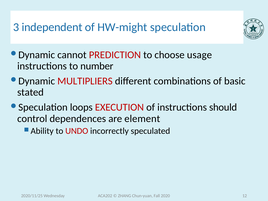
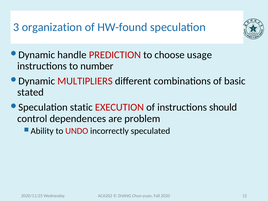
independent: independent -> organization (52, 27)
HW-might: HW-might -> HW-found (122, 27)
cannot: cannot -> handle (72, 55)
loops: loops -> static (81, 107)
element: element -> problem (142, 119)
